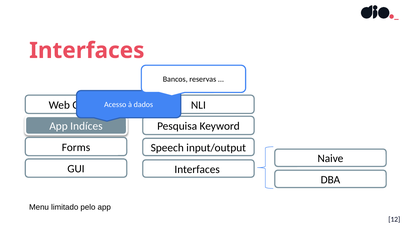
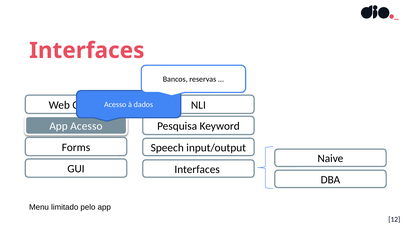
App Indíces: Indíces -> Acesso (86, 126)
